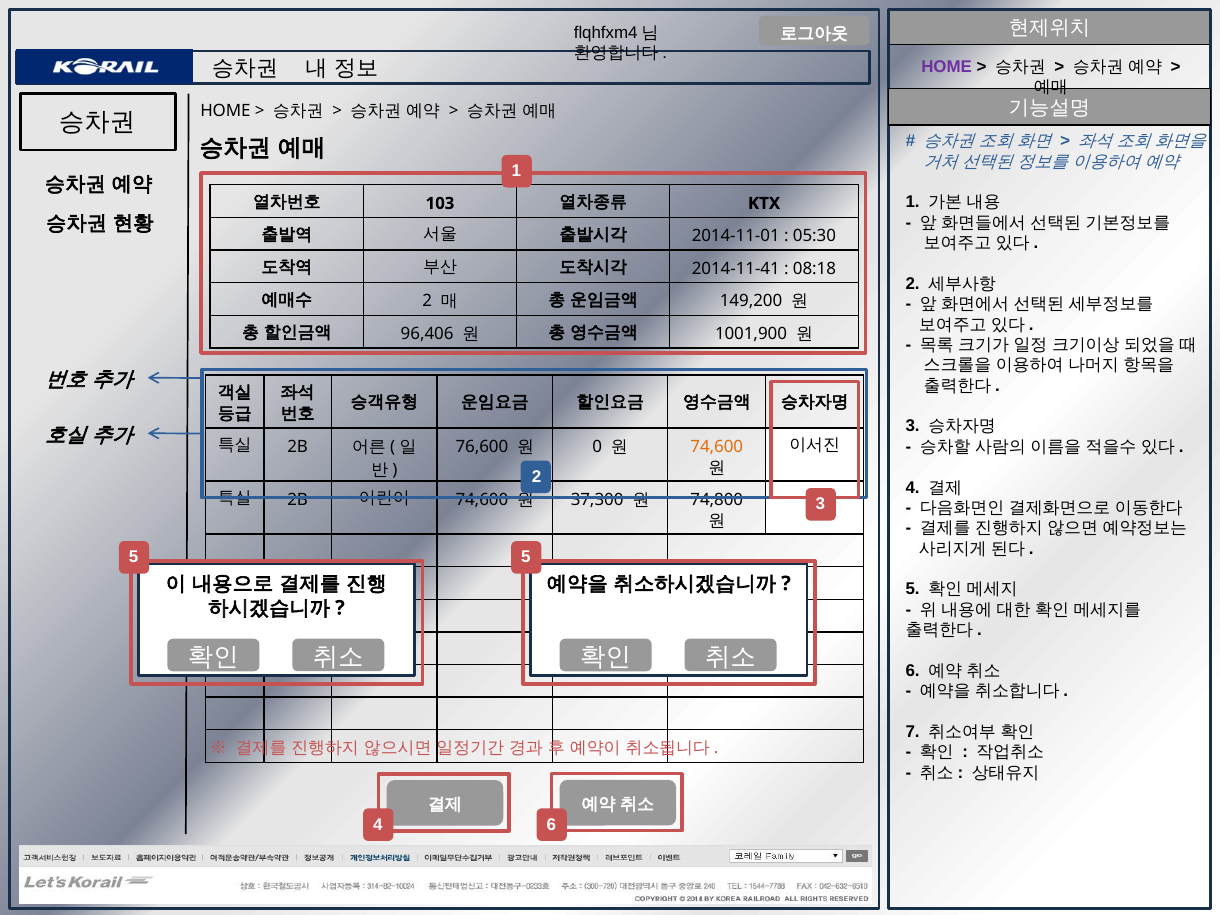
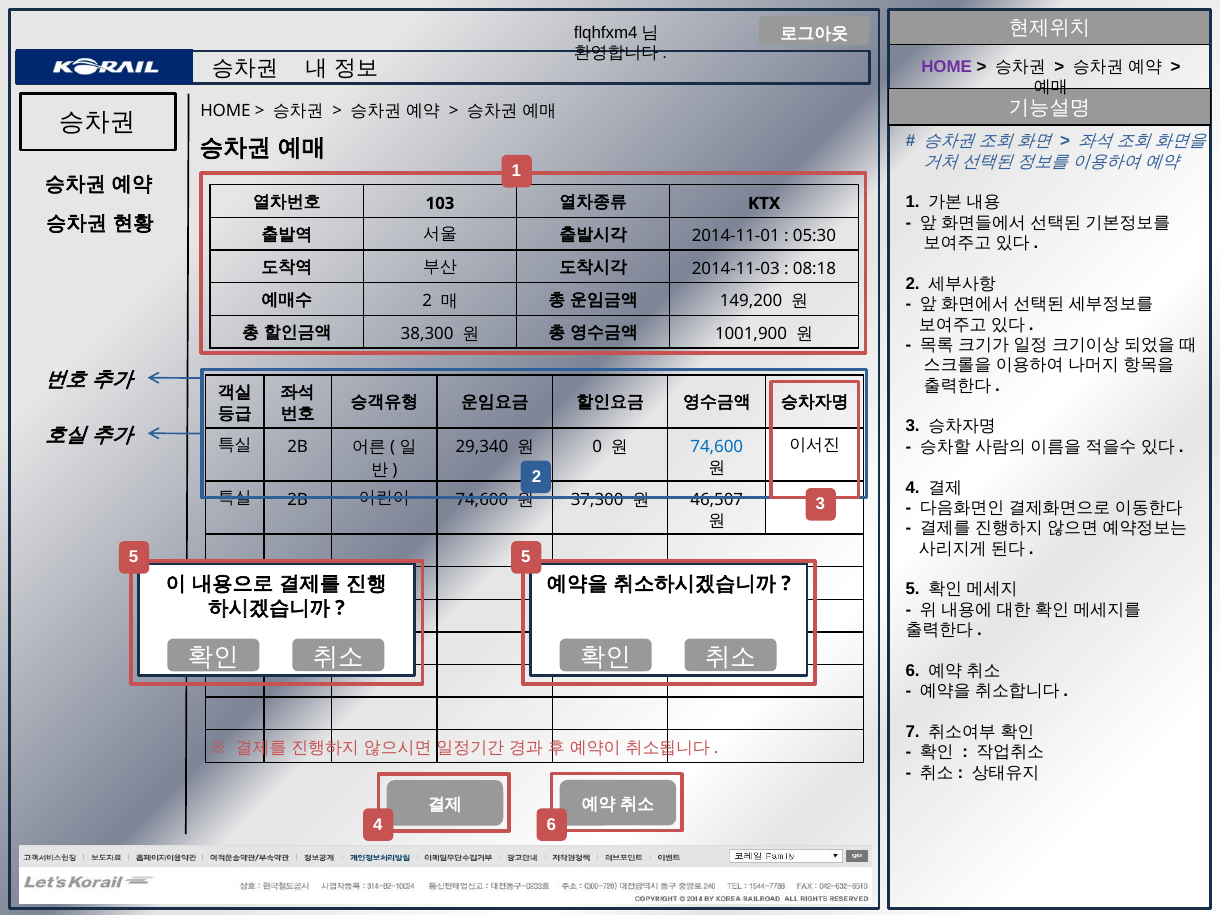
2014-11-41: 2014-11-41 -> 2014-11-03 (736, 269)
96,406: 96,406 -> 38,300 (427, 334)
76,600: 76,600 -> 29,340 (482, 447)
74,600 colour: orange -> blue (717, 447)
74,800: 74,800 -> 46,507 (717, 500)
